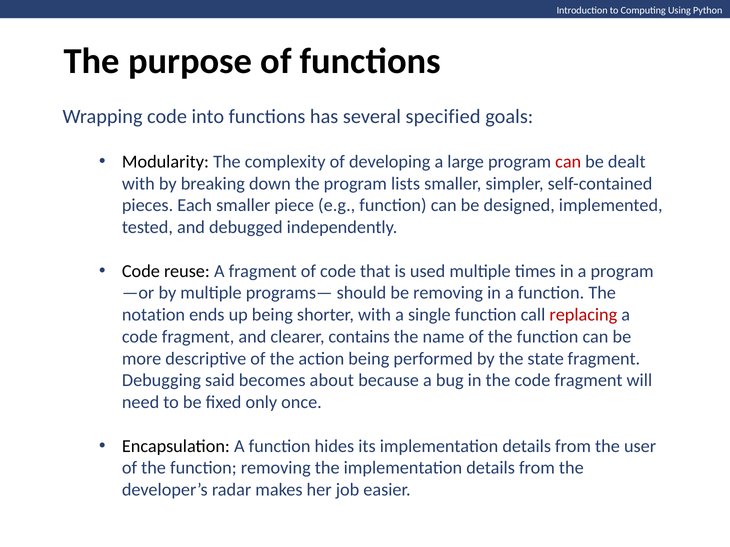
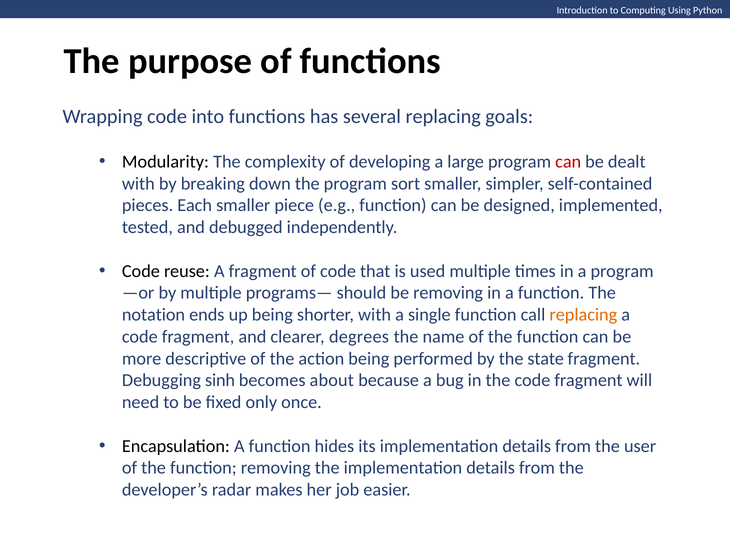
several specified: specified -> replacing (443, 117)
lists: lists -> sort (406, 184)
replacing colour: red -> orange (583, 315)
contains: contains -> degrees (359, 337)
said: said -> sinh (220, 381)
